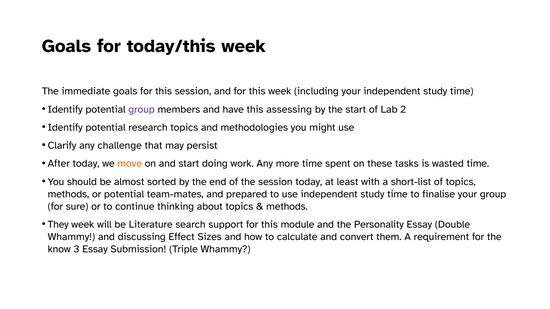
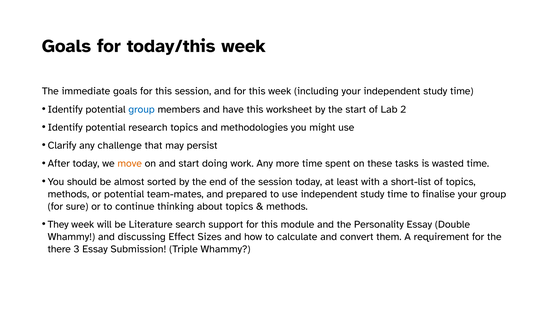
group colour: purple -> blue (142, 109)
assessing: assessing -> worksheet (289, 109)
know: know -> there (59, 249)
